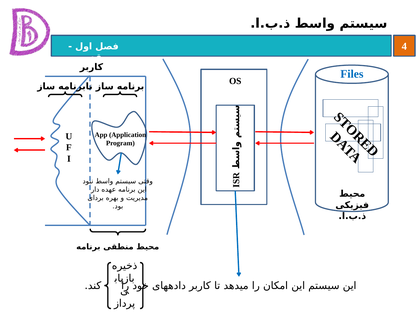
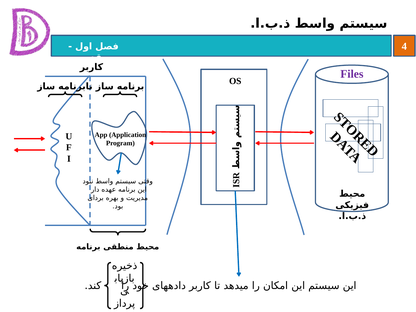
Files colour: blue -> purple (352, 74)
